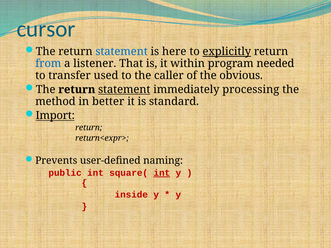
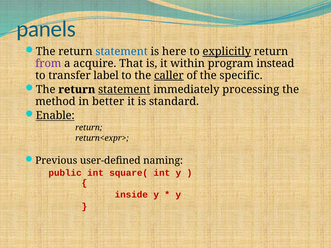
cursor: cursor -> panels (46, 29)
from colour: blue -> purple (48, 64)
listener: listener -> acquire (95, 64)
needed: needed -> instead (275, 64)
used: used -> label (106, 75)
caller underline: none -> present (169, 75)
obvious: obvious -> specific (241, 75)
Import: Import -> Enable (55, 116)
Prevents: Prevents -> Previous (56, 161)
int underline: present -> none (162, 173)
